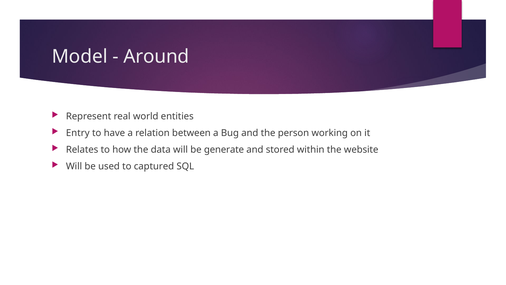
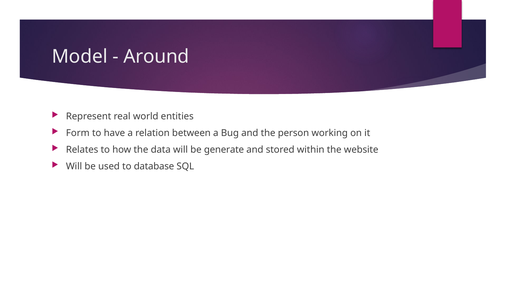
Entry: Entry -> Form (78, 133)
captured: captured -> database (154, 166)
